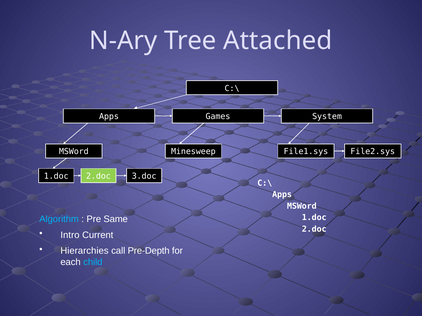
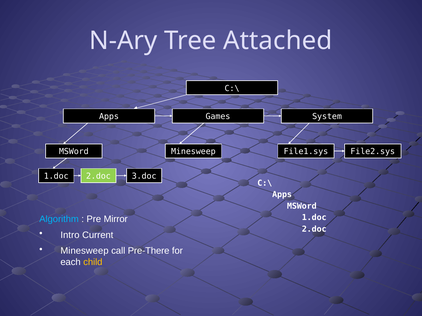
Same: Same -> Mirror (116, 219)
Hierarchies: Hierarchies -> Minesweep (84, 251)
Pre-Depth: Pre-Depth -> Pre-There (149, 251)
child colour: light blue -> yellow (93, 262)
